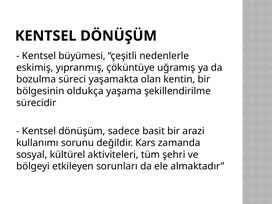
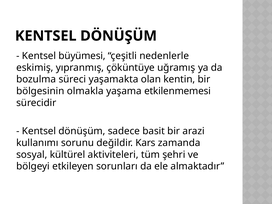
oldukça: oldukça -> olmakla (85, 91)
şekillendirilme: şekillendirilme -> etkilenmemesi (178, 91)
